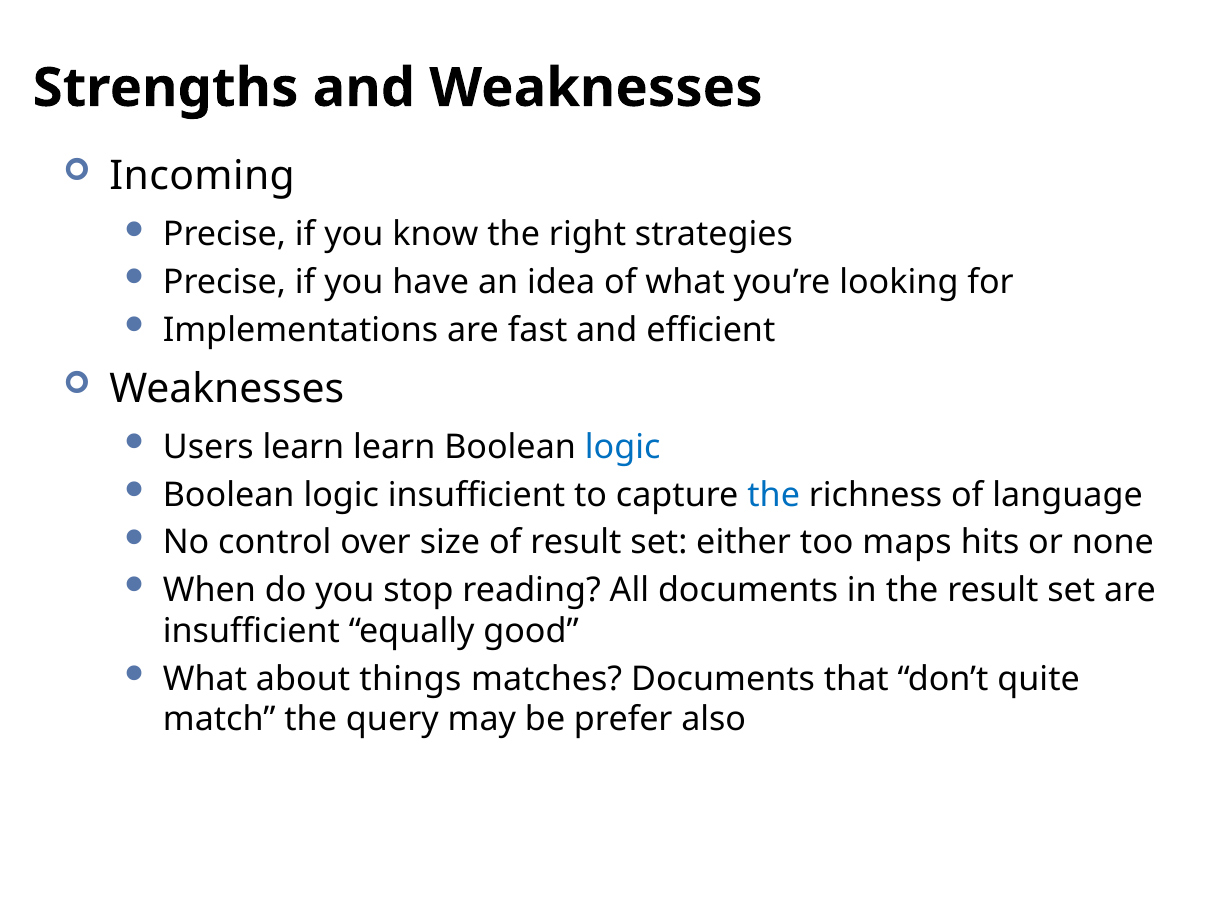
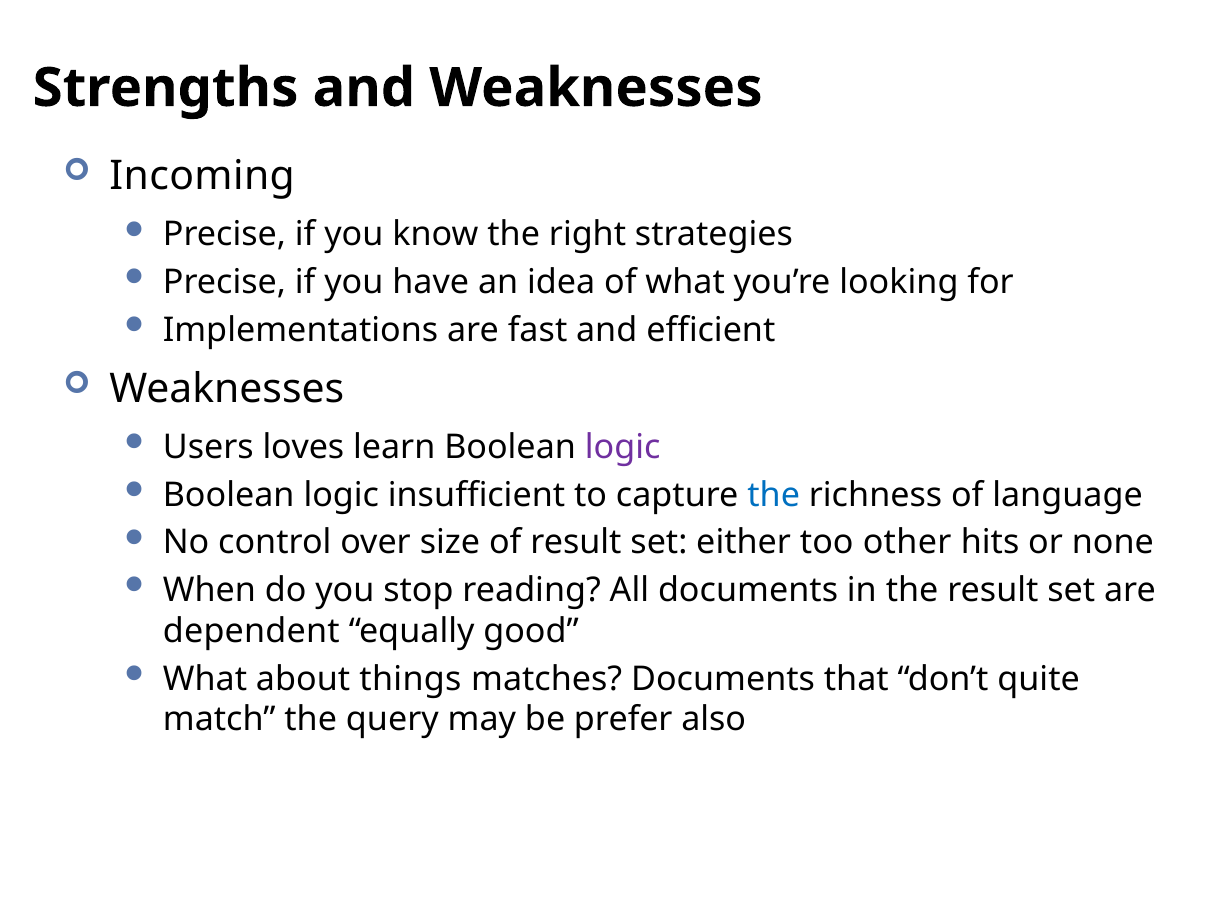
Users learn: learn -> loves (303, 447)
logic colour: blue -> purple (623, 447)
maps: maps -> other (907, 543)
insufficient: insufficient -> dependent (251, 631)
